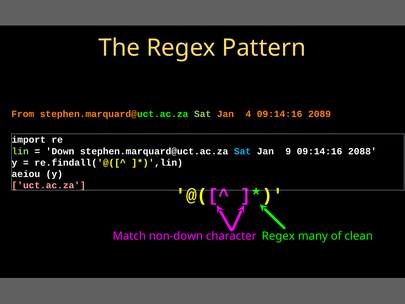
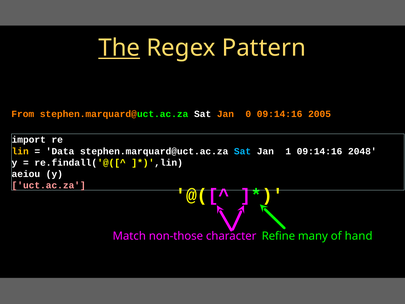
The underline: none -> present (119, 48)
Sat colour: light green -> white (203, 114)
4: 4 -> 0 (248, 114)
2089: 2089 -> 2005 (320, 114)
lin colour: light green -> yellow (20, 151)
Down: Down -> Data (60, 151)
9: 9 -> 1 (288, 151)
2088: 2088 -> 2048 (362, 151)
non-down: non-down -> non-those (176, 236)
character Regex: Regex -> Refine (278, 236)
clean: clean -> hand (359, 236)
